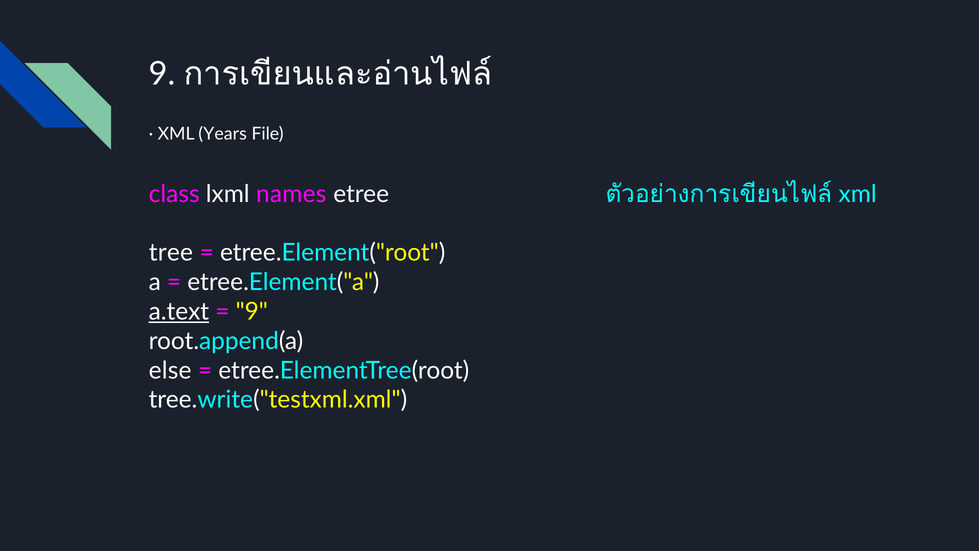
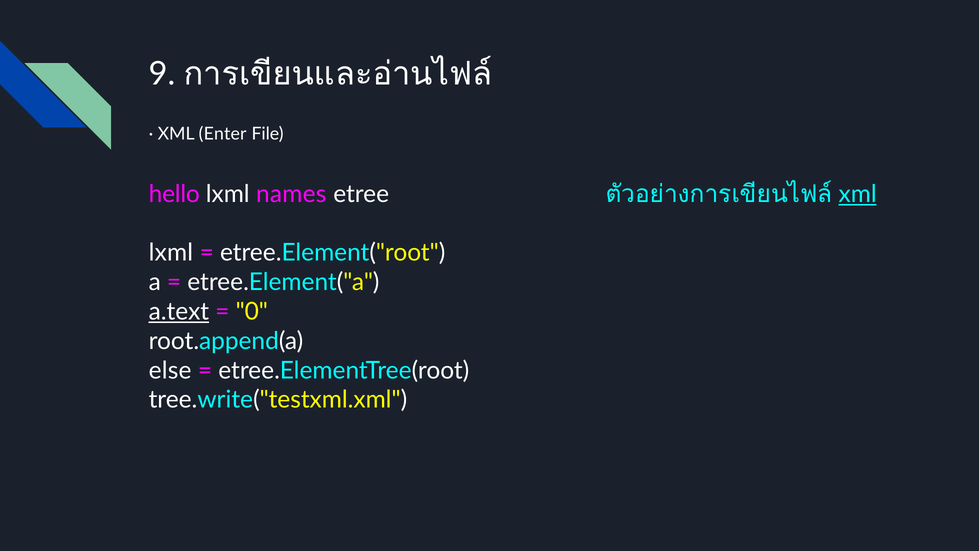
Years: Years -> Enter (223, 134)
class: class -> hello (174, 194)
xml underline: none -> present (858, 194)
tree: tree -> lxml (171, 253)
9: 9 -> 0 (252, 311)
